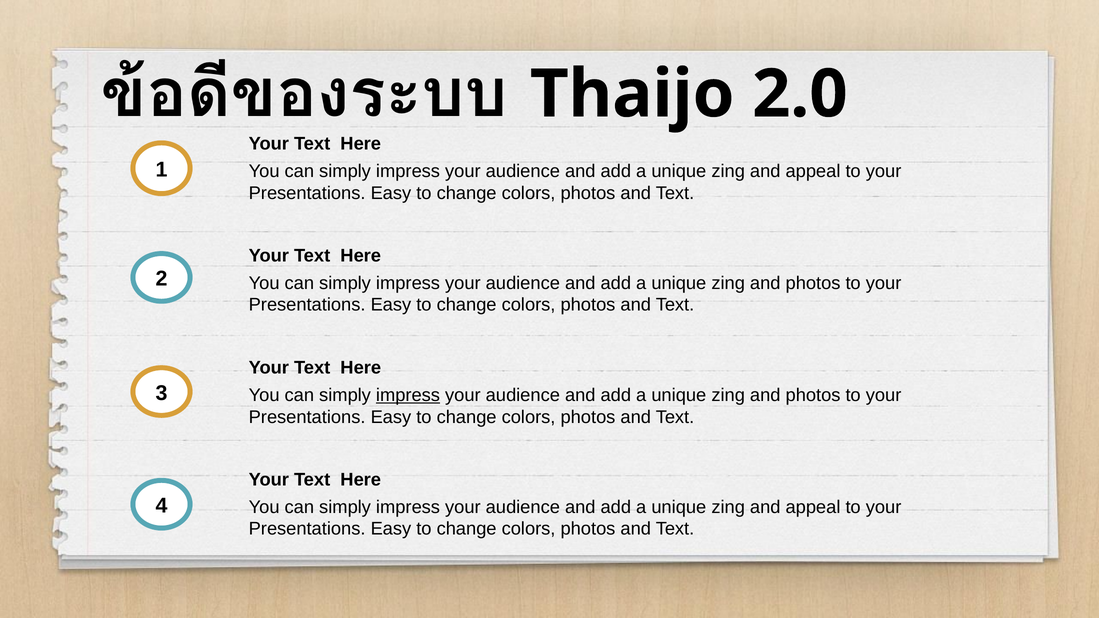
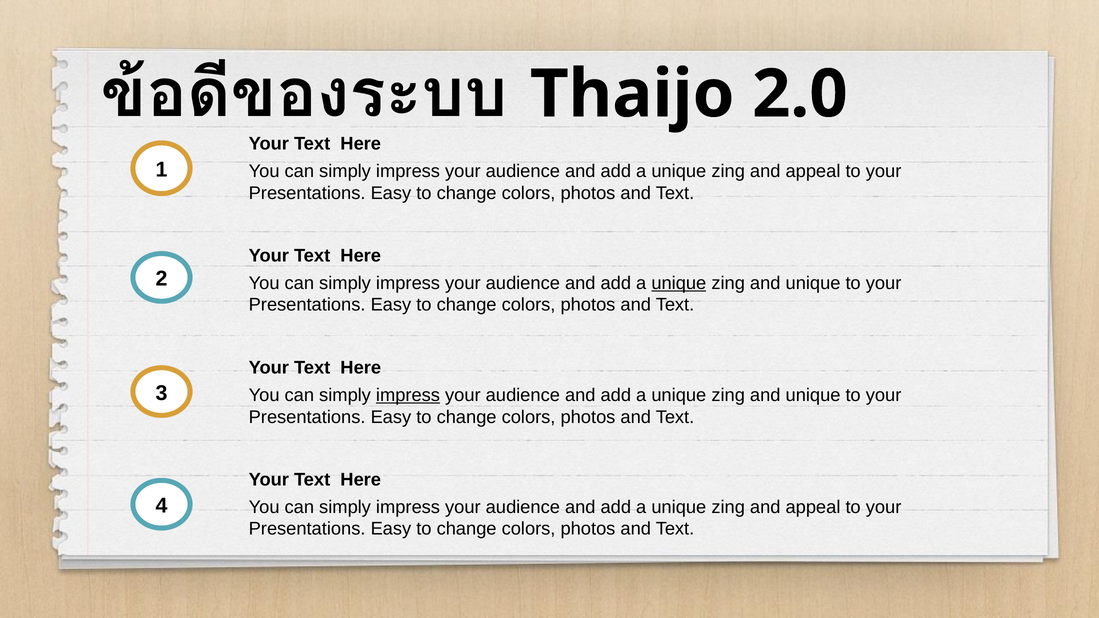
unique underline: none -> present (679, 283)
photos: photos -> unique (813, 283)
photos: photos -> unique (813, 395)
